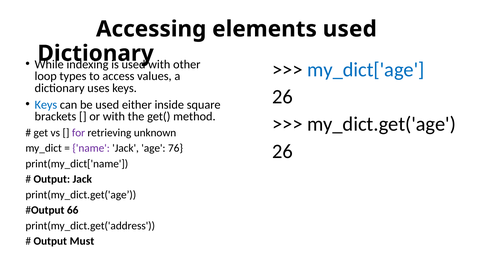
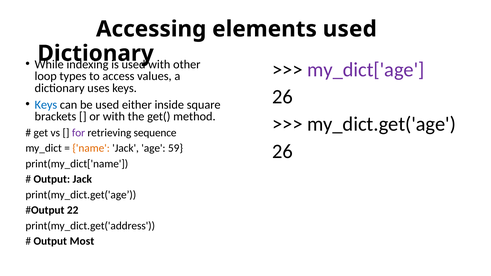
my_dict['age colour: blue -> purple (366, 70)
unknown: unknown -> sequence (155, 133)
name colour: purple -> orange (91, 148)
76: 76 -> 59 (176, 148)
66: 66 -> 22 (73, 210)
Must: Must -> Most (82, 241)
